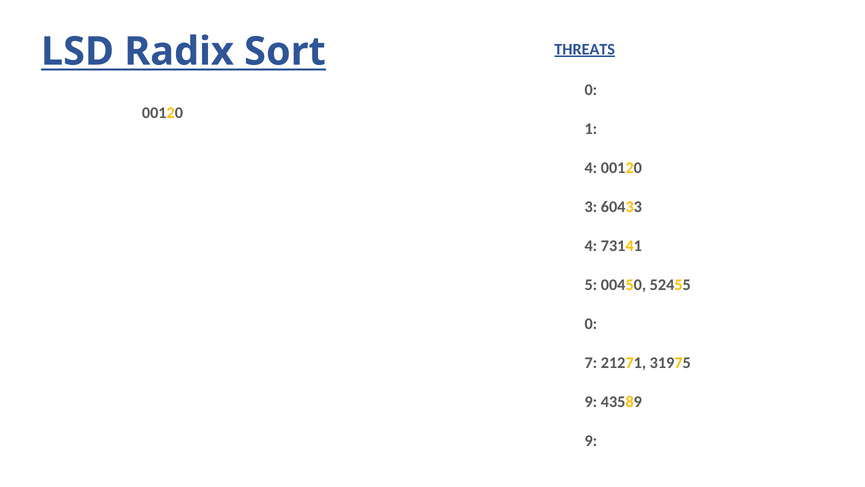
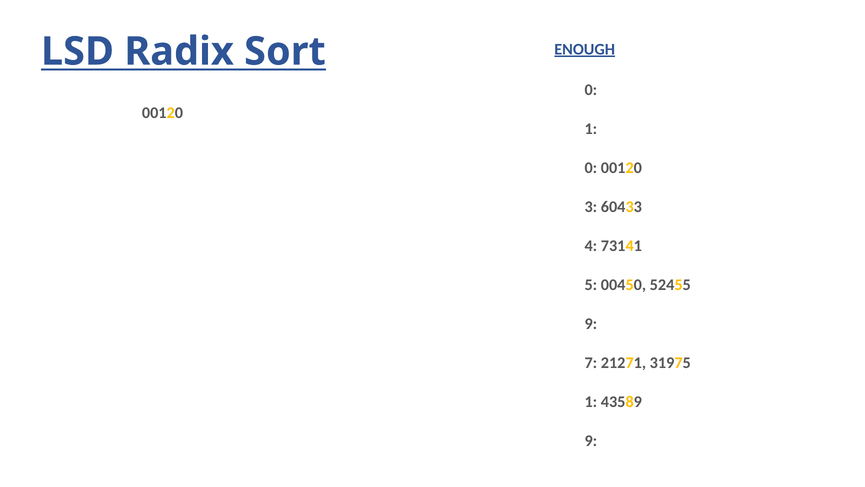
THREATS: THREATS -> ENOUGH (585, 49)
4: 4 -> 0 (591, 168)
0: 0 -> 9 (591, 324)
9: 9 -> 1 (591, 401)
